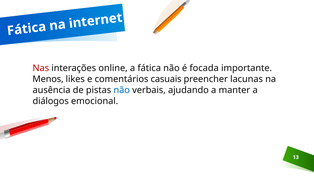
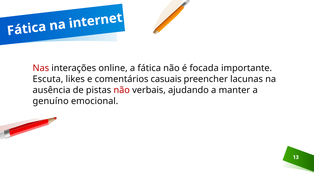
Menos: Menos -> Escuta (48, 79)
não colour: blue -> red (122, 90)
diálogos: diálogos -> genuíno (51, 101)
